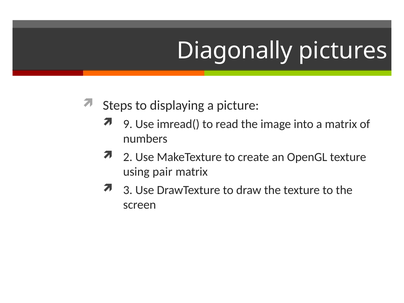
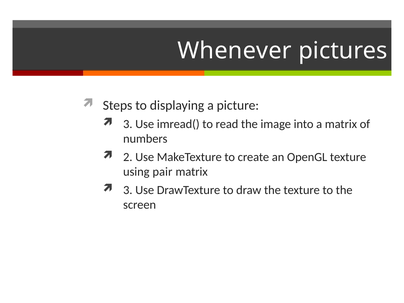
Diagonally: Diagonally -> Whenever (235, 51)
9: 9 -> 3 (128, 124)
